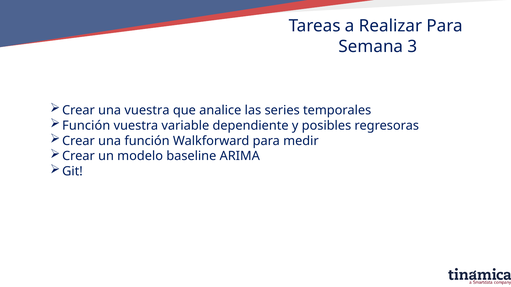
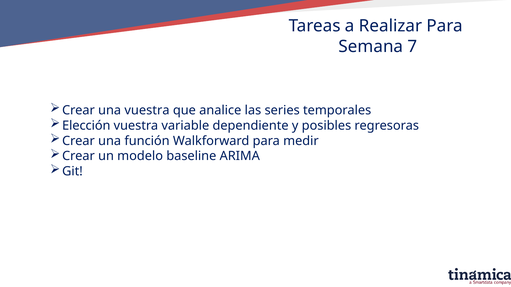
3: 3 -> 7 (412, 46)
Función: Función -> Elección (86, 126)
